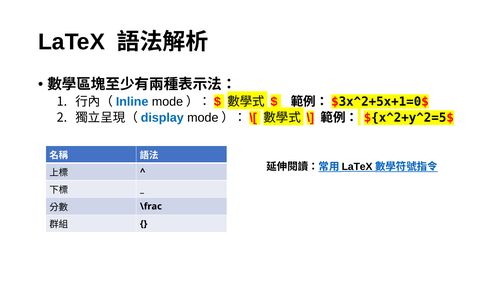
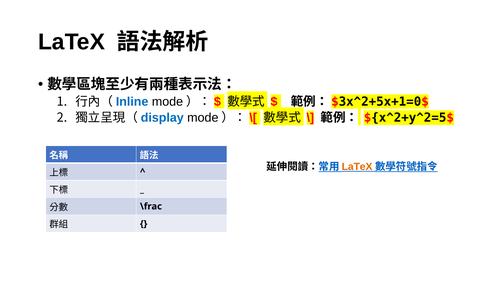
LaTeX colour: black -> orange (357, 167)
